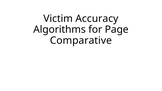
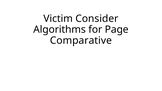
Accuracy: Accuracy -> Consider (97, 19)
